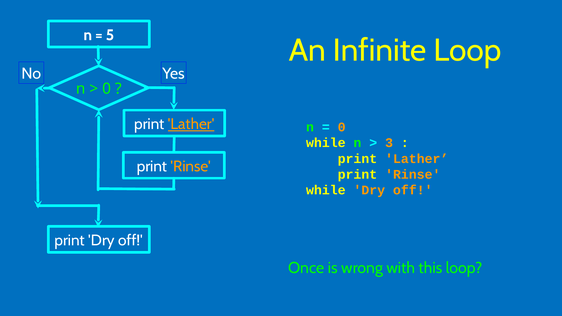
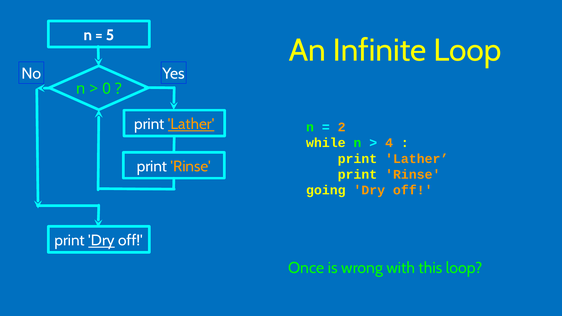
0: 0 -> 2 (342, 127)
3: 3 -> 4 (389, 143)
while: while -> going (326, 190)
Dry underline: none -> present (101, 241)
